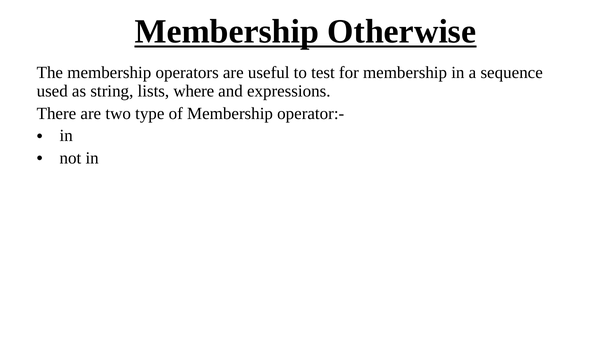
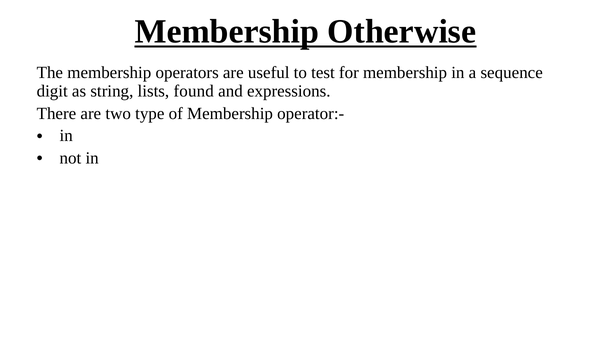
used: used -> digit (52, 91)
where: where -> found (194, 91)
